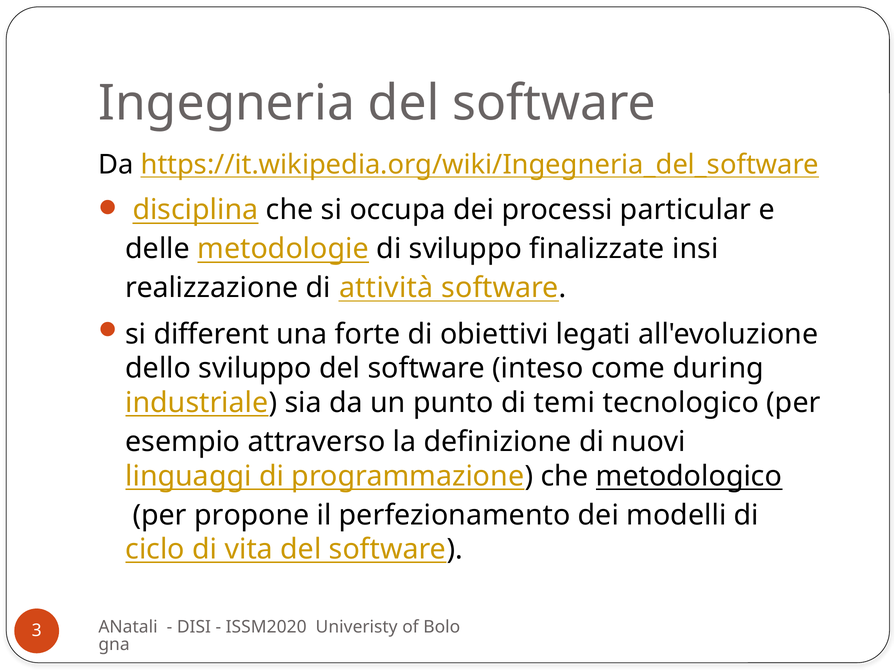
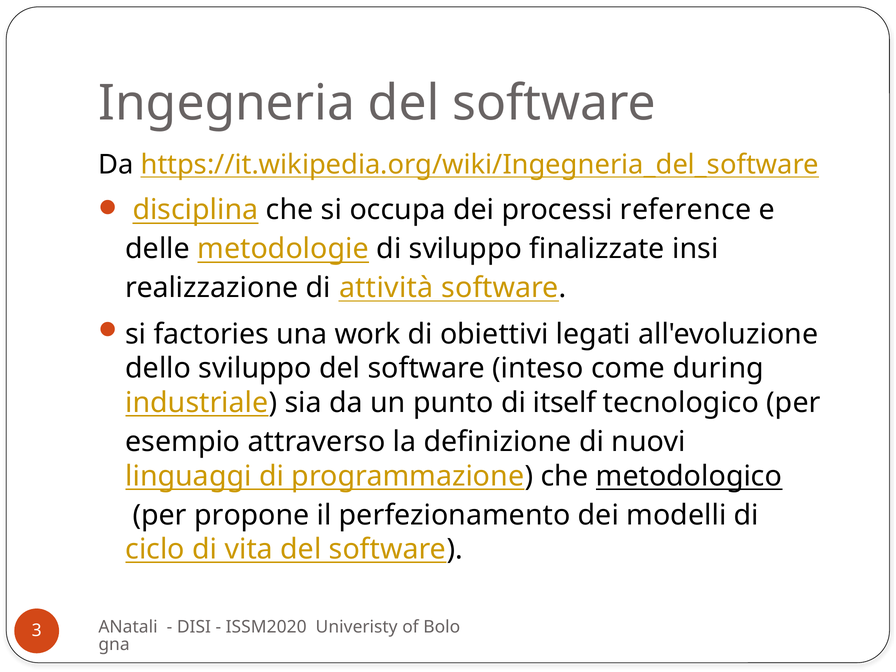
particular: particular -> reference (686, 210)
different: different -> factories (211, 334)
forte: forte -> work (368, 334)
temi: temi -> itself (565, 403)
